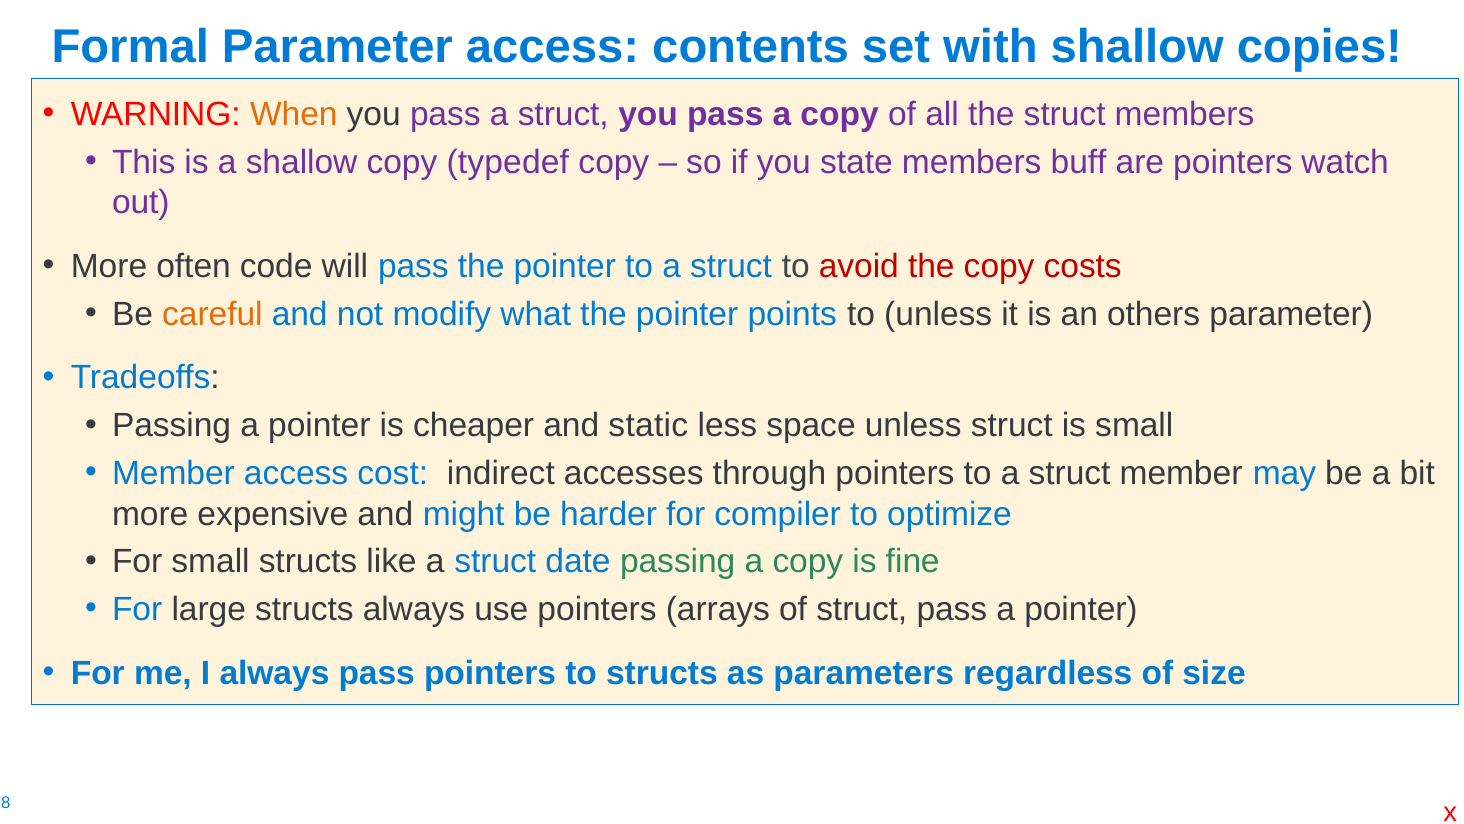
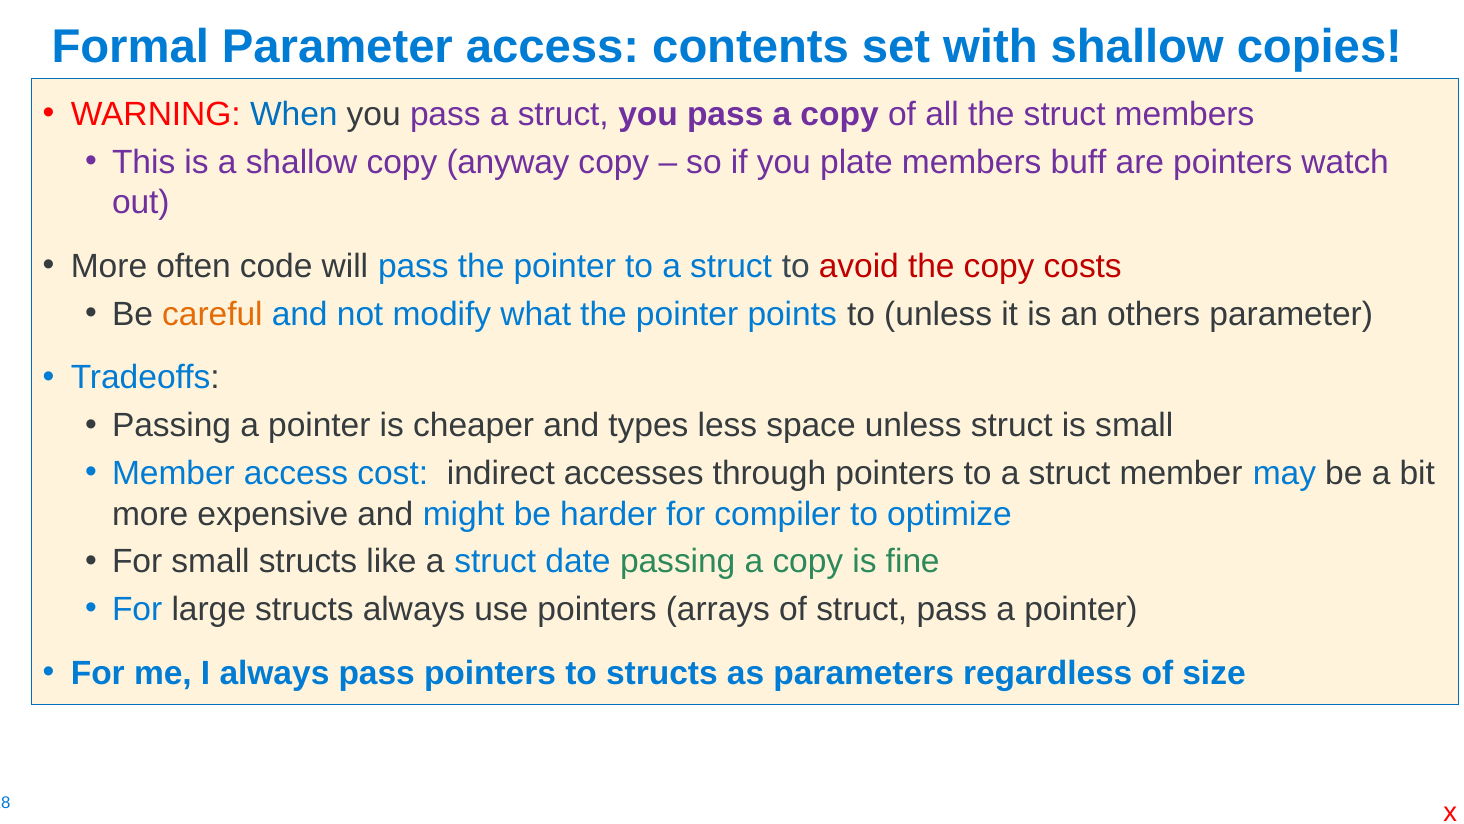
When colour: orange -> blue (294, 115)
typedef: typedef -> anyway (508, 162)
state: state -> plate (856, 162)
static: static -> types (648, 426)
